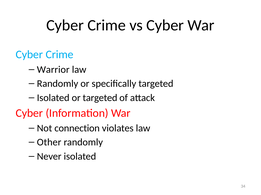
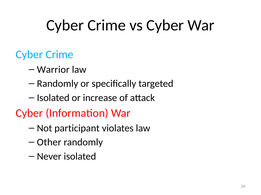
or targeted: targeted -> increase (100, 98)
connection: connection -> participant (77, 129)
